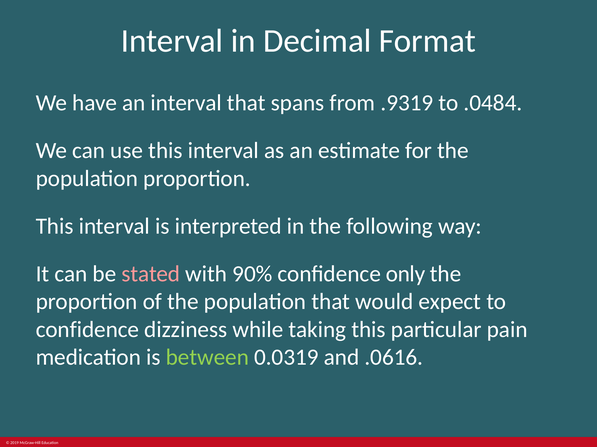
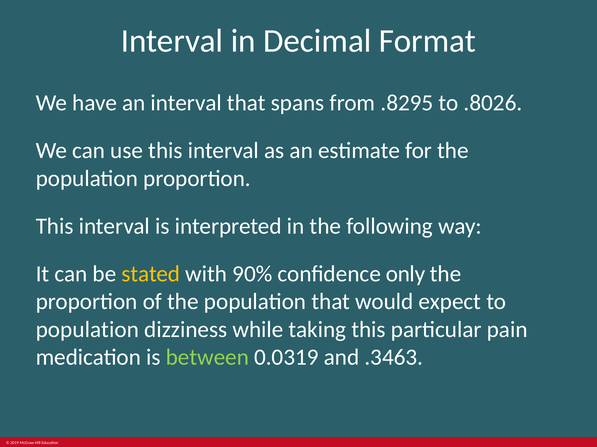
.9319: .9319 -> .8295 (407, 103)
.0484: .0484 -> .8026 (493, 103)
stated colour: pink -> yellow (151, 274)
confidence: confidence -> population (87, 330)
.0616: .0616 -> .3463 (394, 358)
